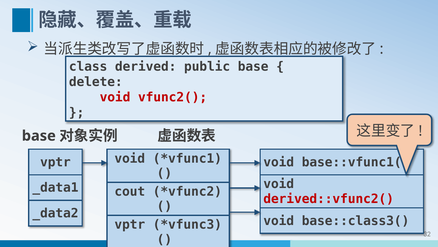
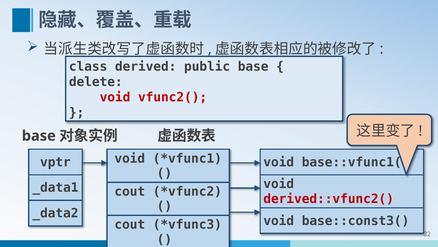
base::class3(: base::class3( -> base::const3( (356, 220)
vptr: vptr -> cout (130, 224)
